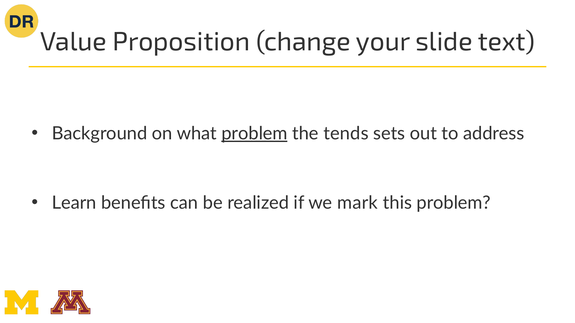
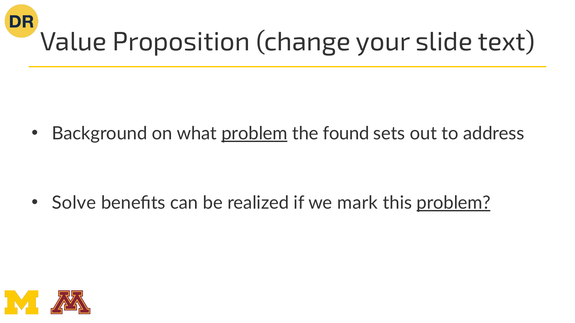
tends: tends -> found (346, 134)
Learn: Learn -> Solve (74, 203)
problem underline: none -> present (454, 203)
